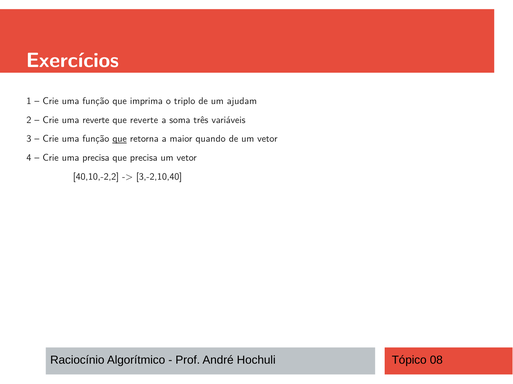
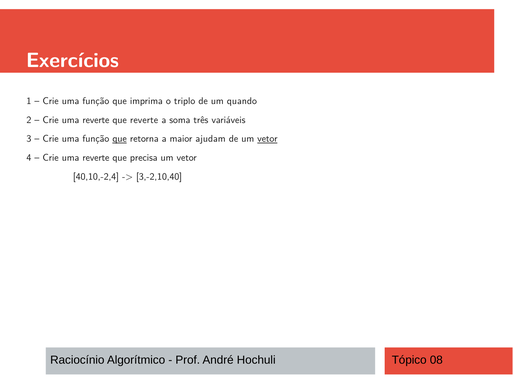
ajudam: ajudam -> quando (242, 101)
quando: quando -> ajudam (211, 139)
vetor underline: none -> present (267, 139)
precisa: precisa -> reverte (96, 158)
40,10,-2,2: 40,10,-2,2 -> 40,10,-2,4 (96, 177)
